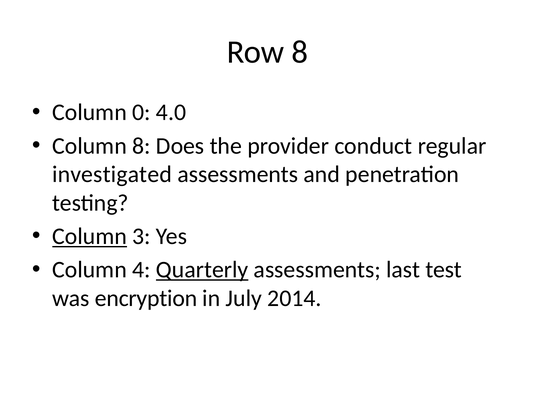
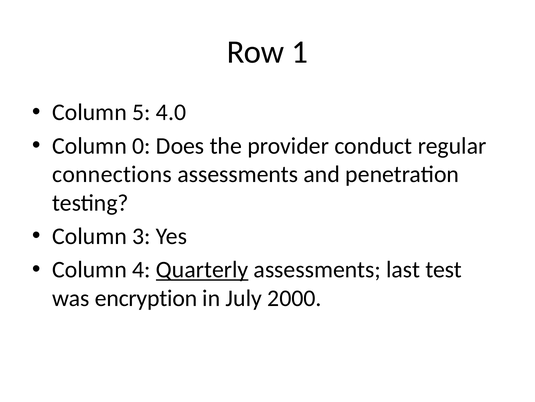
Row 8: 8 -> 1 (300, 52)
0: 0 -> 5 (141, 112)
Column 8: 8 -> 0 (141, 146)
investigated: investigated -> connections (112, 174)
Column underline: present -> none (90, 236)
2014: 2014 -> 2000 (294, 298)
